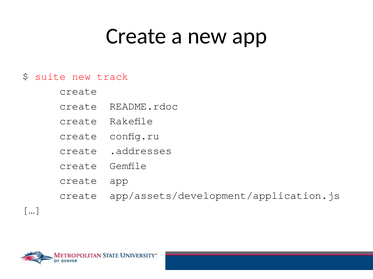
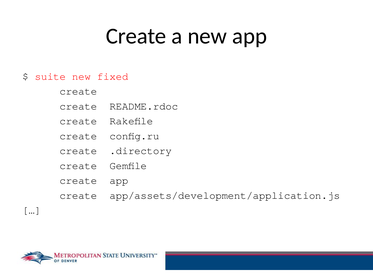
track: track -> fixed (113, 77)
.addresses: .addresses -> .directory (141, 151)
